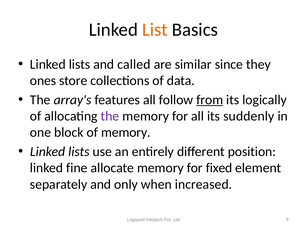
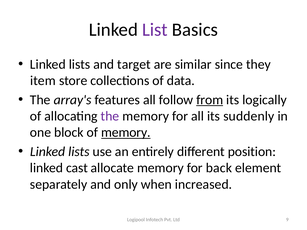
List colour: orange -> purple (155, 30)
called: called -> target (134, 64)
ones: ones -> item (43, 81)
memory underline: none -> present (126, 133)
fine: fine -> cast (77, 168)
fixed: fixed -> back (219, 168)
